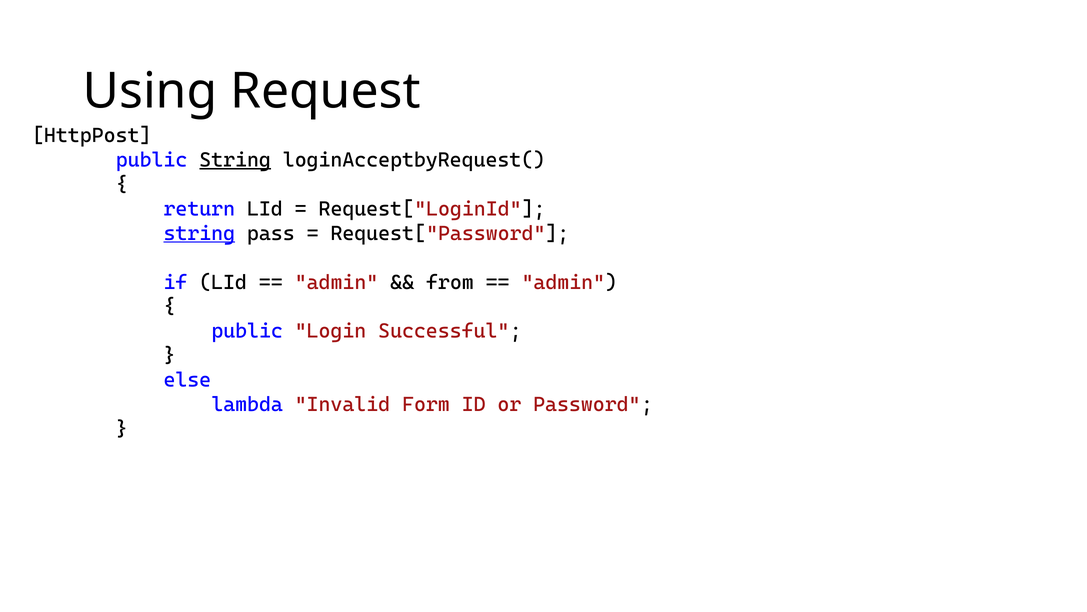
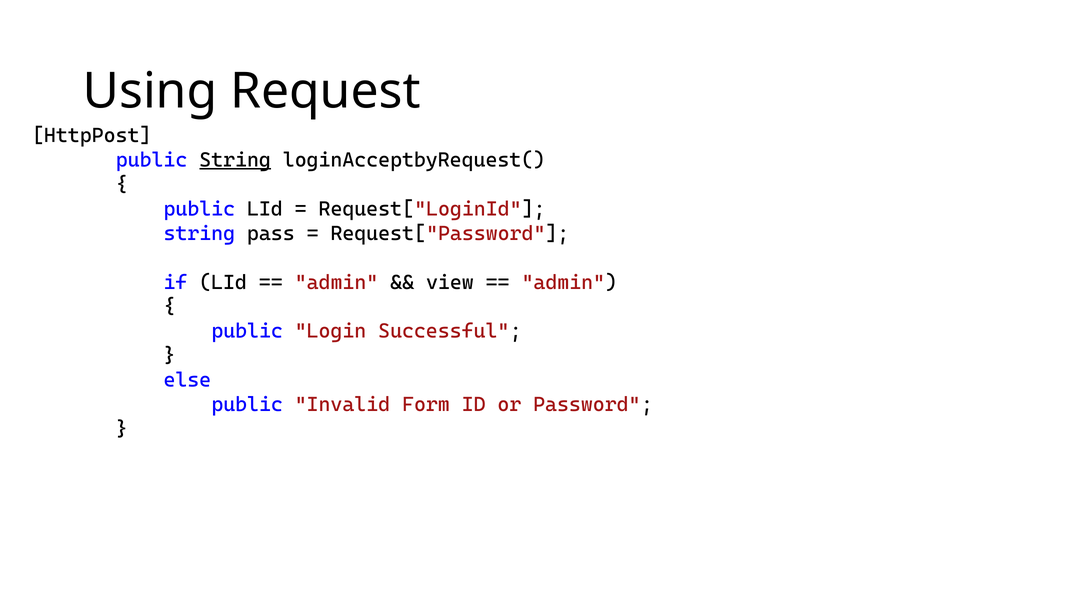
return: return -> public (199, 209)
string underline: present -> none (199, 233)
from: from -> view (450, 282)
lambda: lambda -> public (247, 404)
